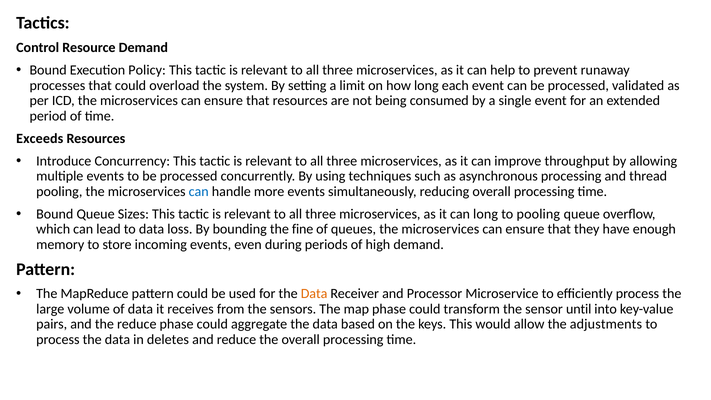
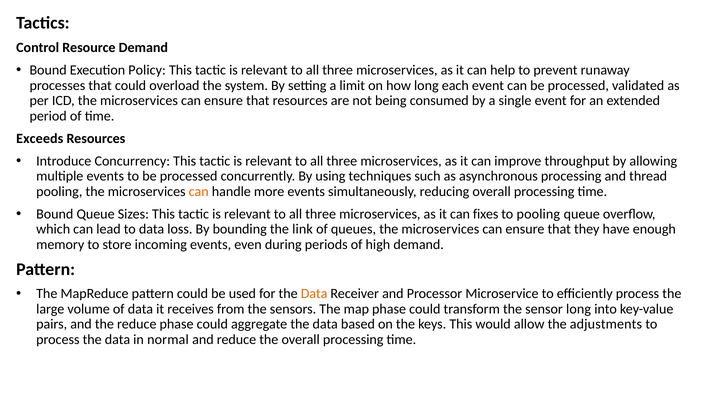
can colour: blue -> orange (199, 191)
can long: long -> fixes (486, 214)
fine: fine -> link (302, 229)
sensor until: until -> long (579, 309)
deletes: deletes -> normal (168, 339)
